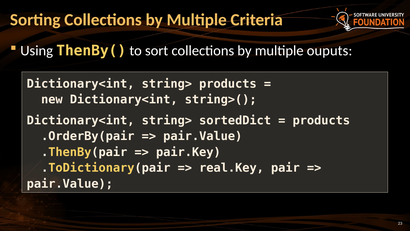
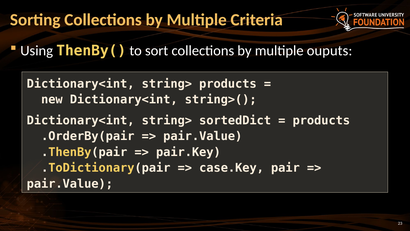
real.Key: real.Key -> case.Key (232, 168)
